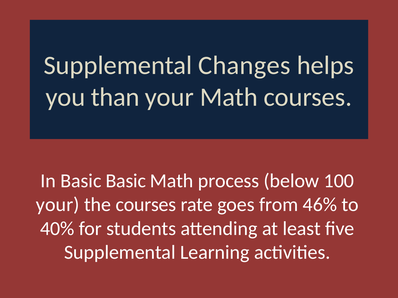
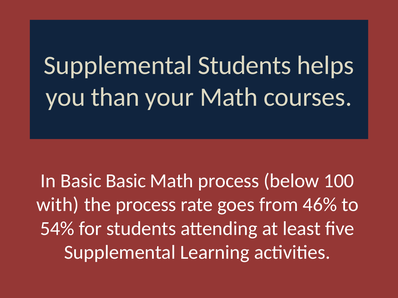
Supplemental Changes: Changes -> Students (245, 66)
your: your -> with (58, 205)
the courses: courses -> process (146, 205)
40%: 40% -> 54% (57, 229)
